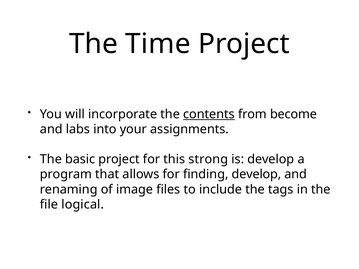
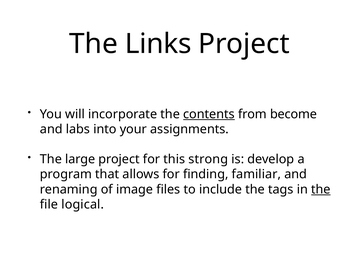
Time: Time -> Links (158, 44)
basic: basic -> large (80, 159)
finding develop: develop -> familiar (256, 174)
the underline: none -> present (321, 190)
